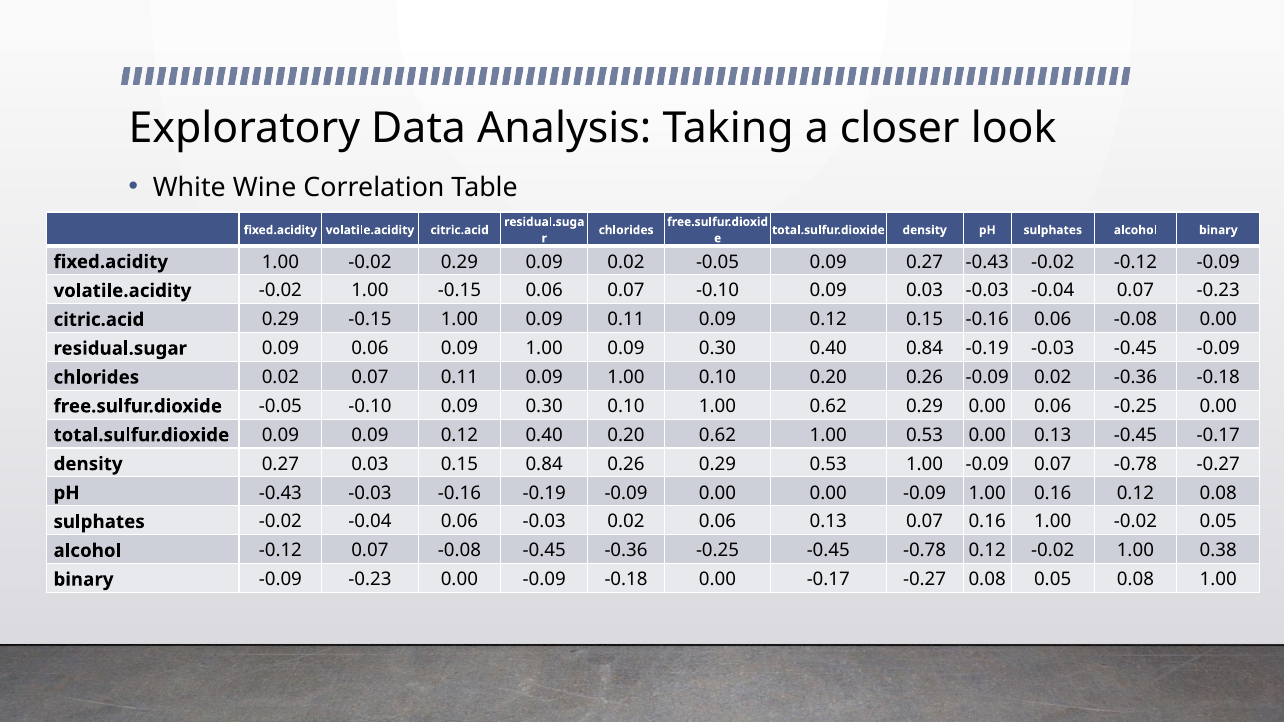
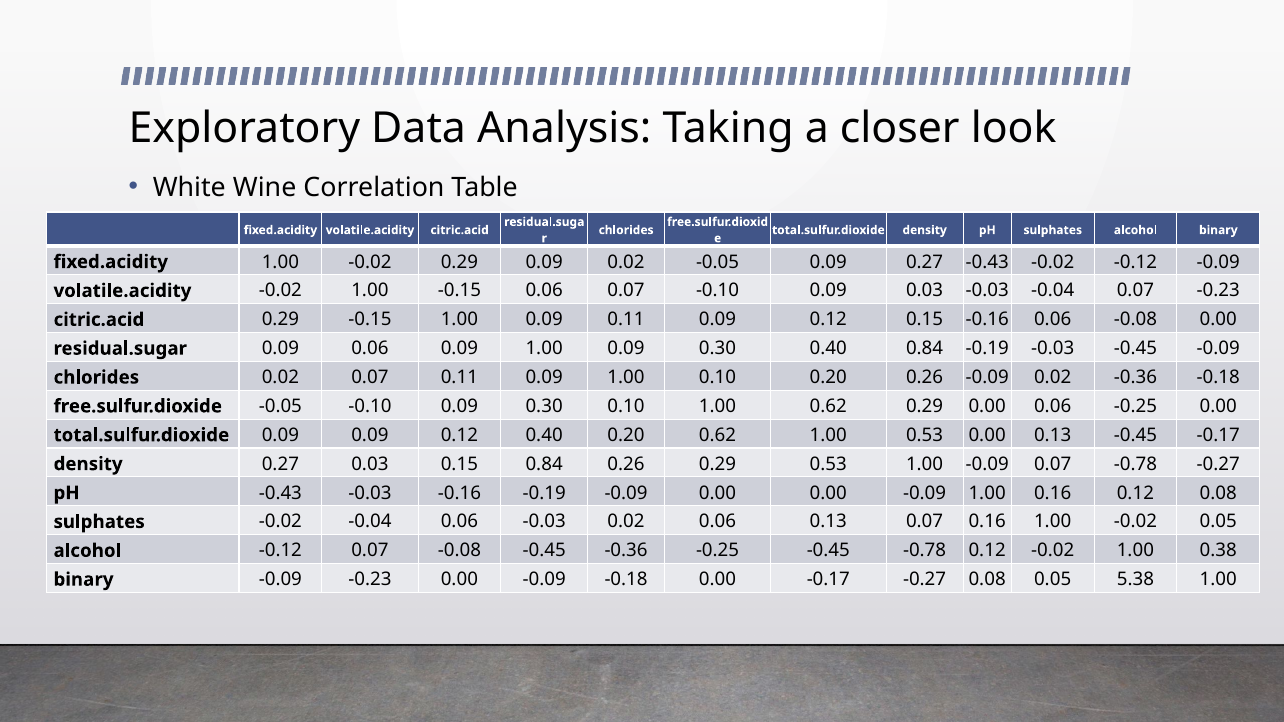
0.05 0.08: 0.08 -> 5.38 (1135, 580)
